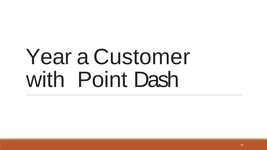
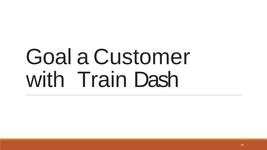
Year: Year -> Goal (49, 57)
Point: Point -> Train (102, 80)
